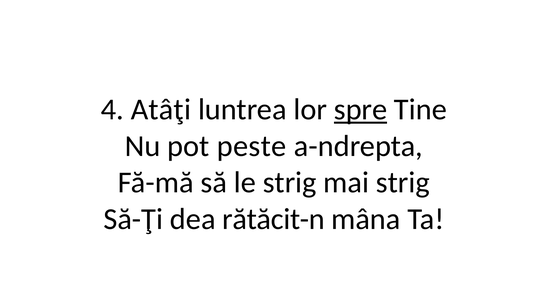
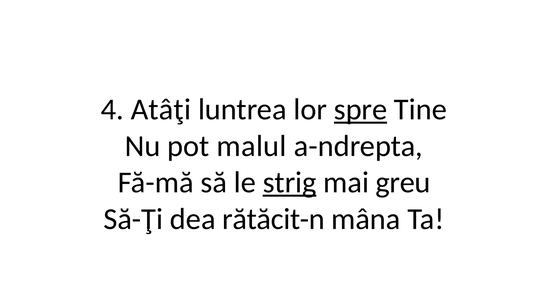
peste: peste -> malul (252, 146)
strig underline: none -> present (290, 183)
mai strig: strig -> greu (403, 183)
